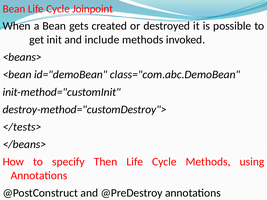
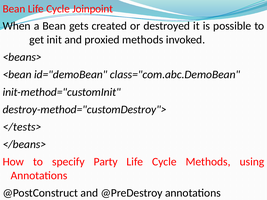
include: include -> proxied (102, 40)
Then: Then -> Party (106, 162)
